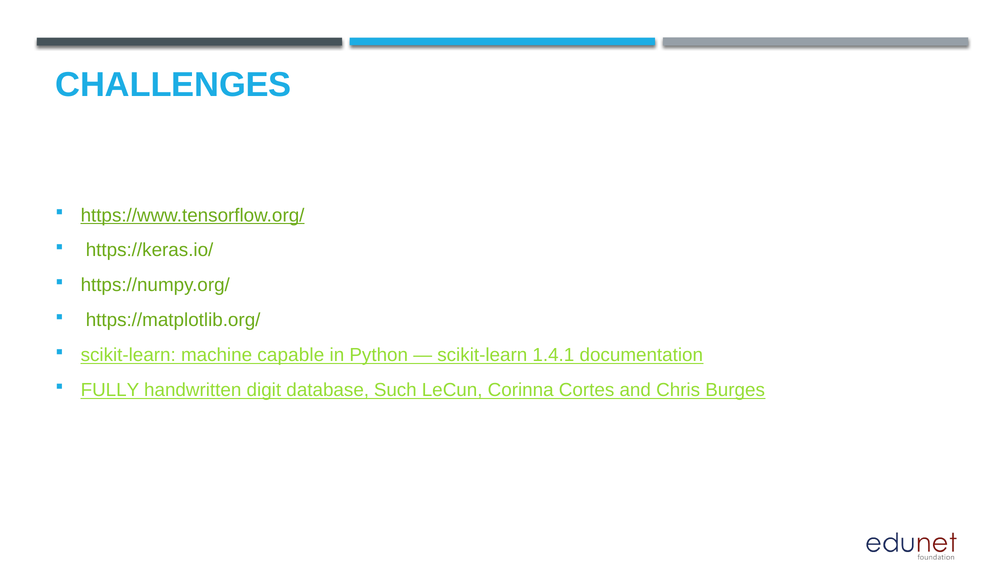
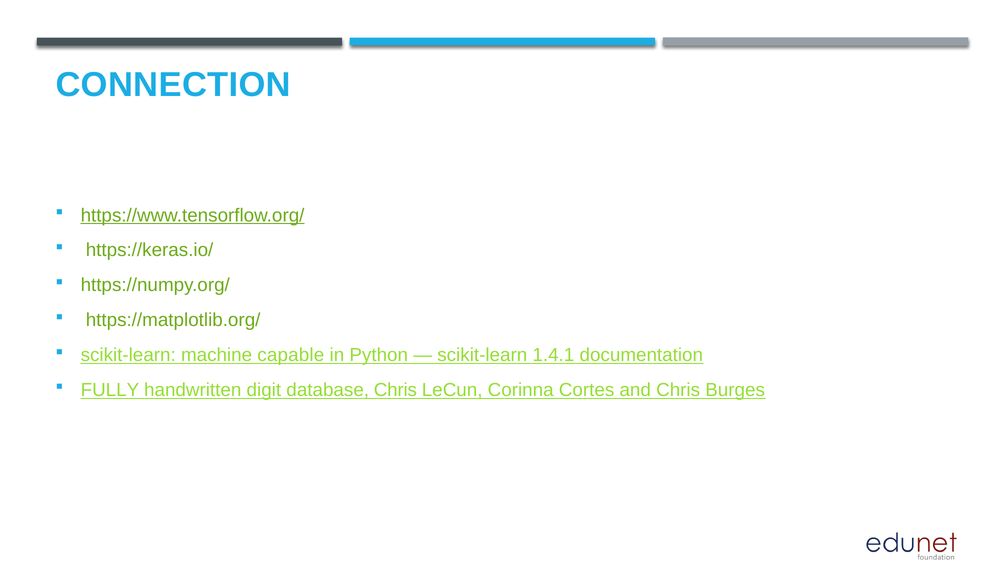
CHALLENGES: CHALLENGES -> CONNECTION (173, 85)
database Such: Such -> Chris (395, 390)
